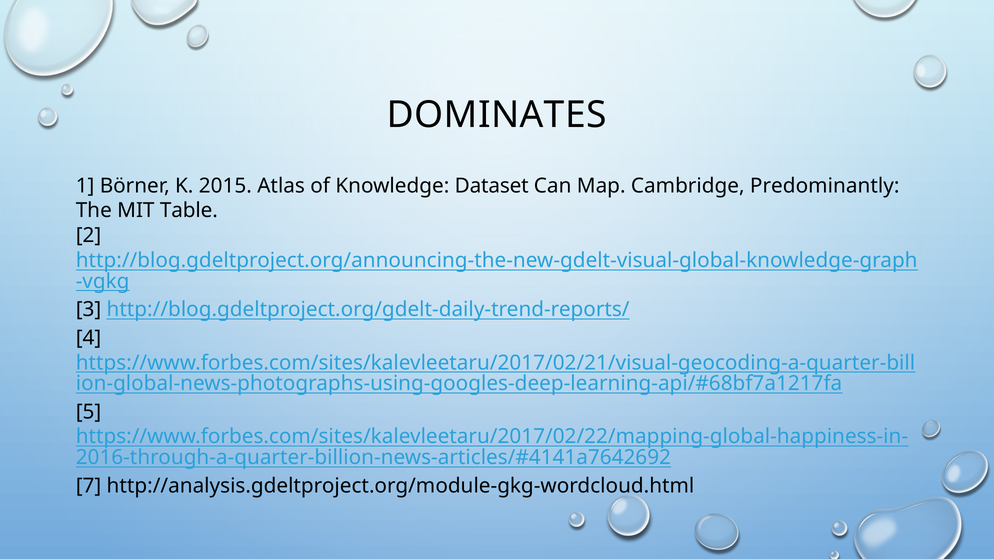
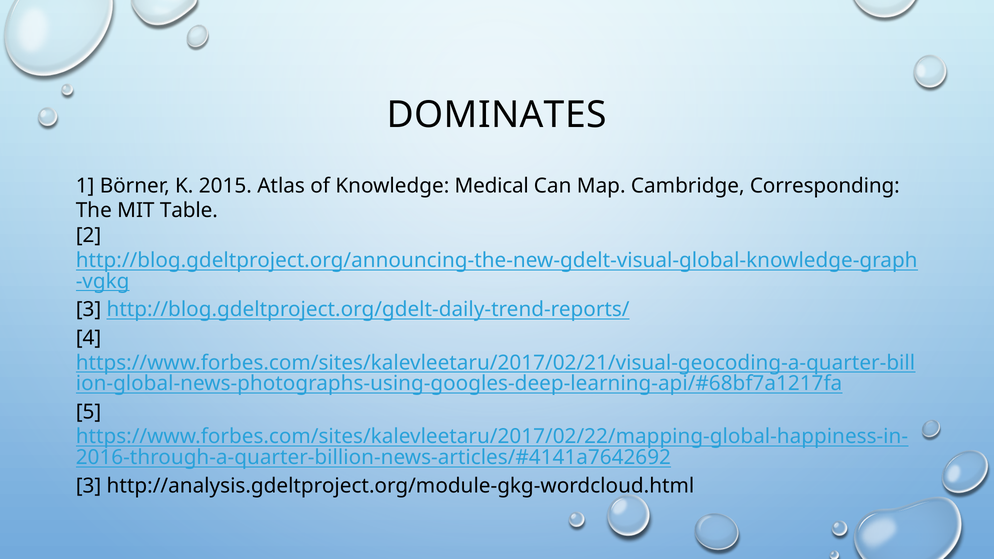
Dataset: Dataset -> Medical (492, 186)
Predominantly: Predominantly -> Corresponding (825, 186)
7: 7 -> 3 (89, 486)
